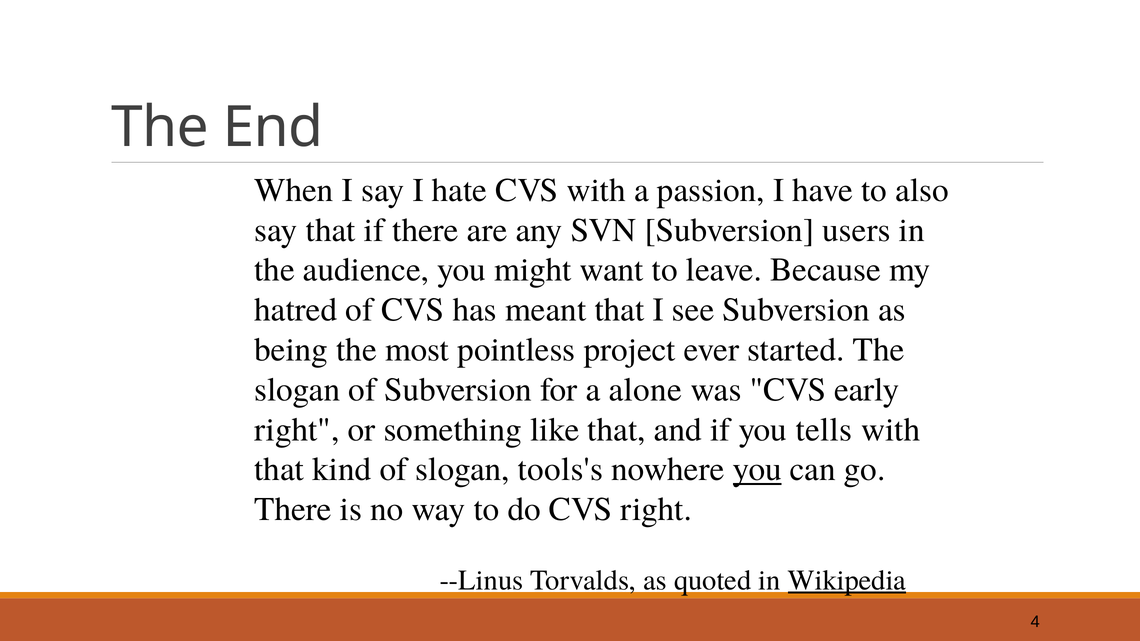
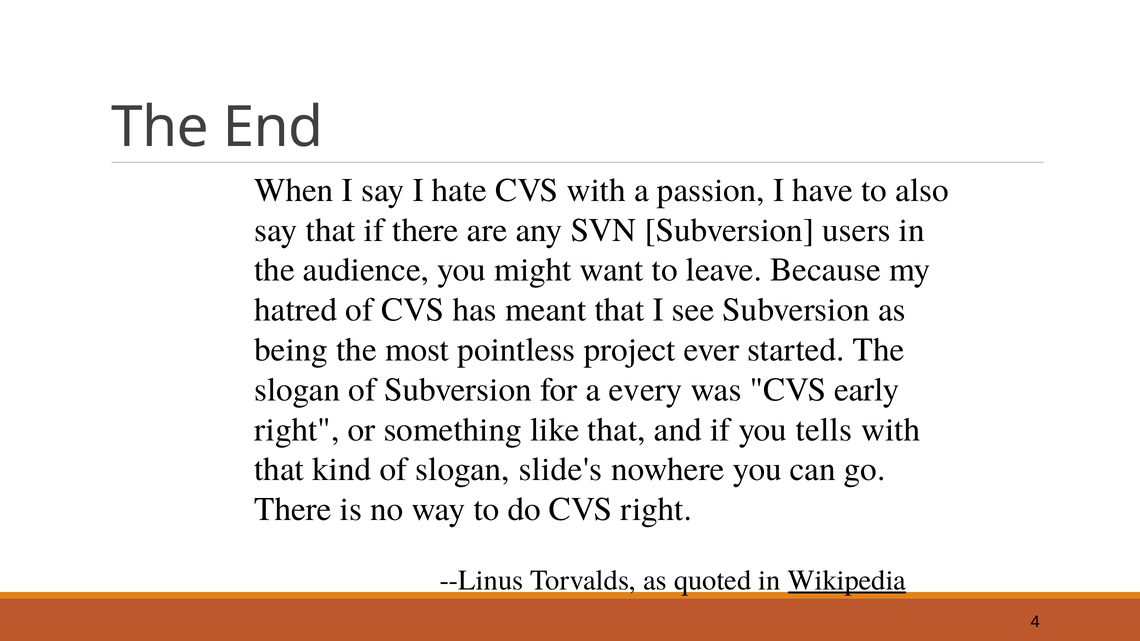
alone: alone -> every (646, 390)
tools's: tools's -> slide's (560, 470)
you underline: present -> none (757, 470)
